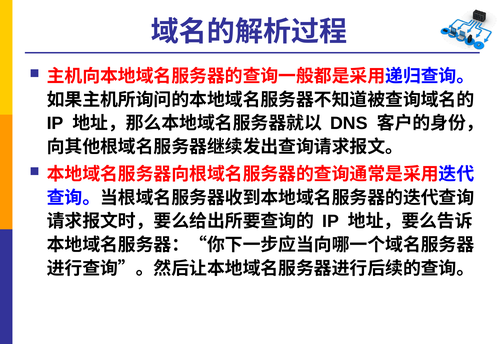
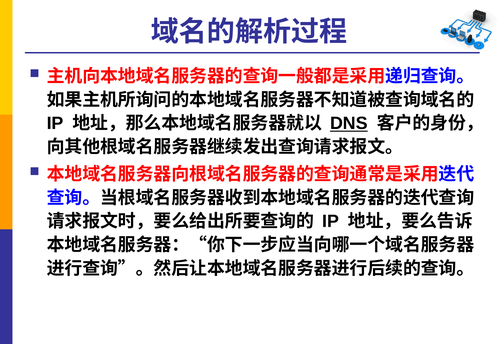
DNS underline: none -> present (349, 123)
